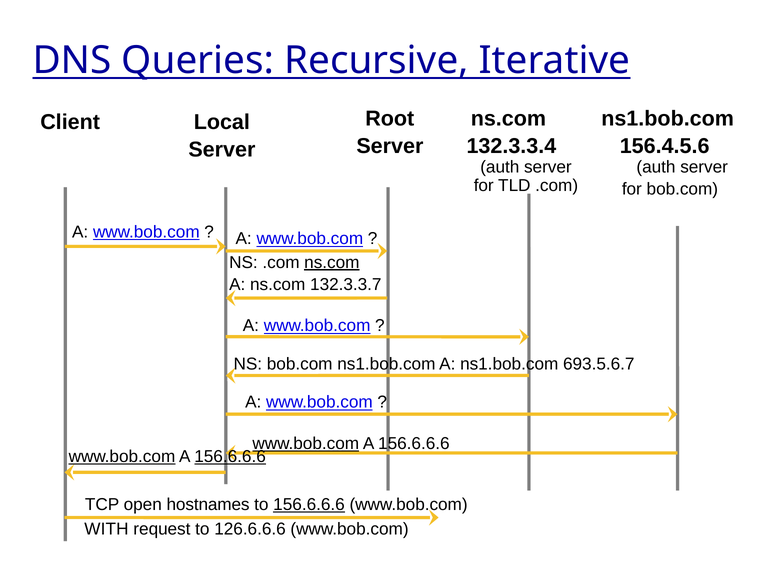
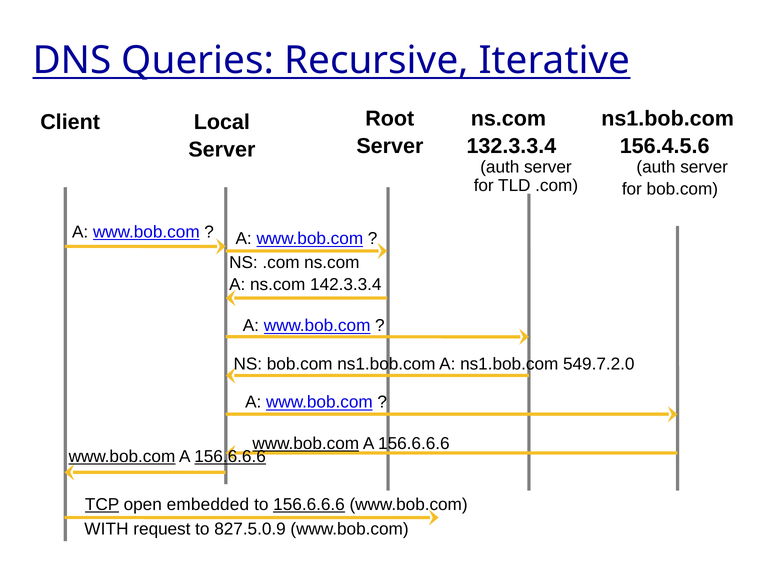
ns.com underline: present -> none (332, 262)
132.3.3.7: 132.3.3.7 -> 142.3.3.4 (346, 284)
693.5.6.7: 693.5.6.7 -> 549.7.2.0 (599, 364)
TCP underline: none -> present (102, 504)
hostnames: hostnames -> embedded (208, 504)
126.6.6.6: 126.6.6.6 -> 827.5.0.9 (250, 528)
